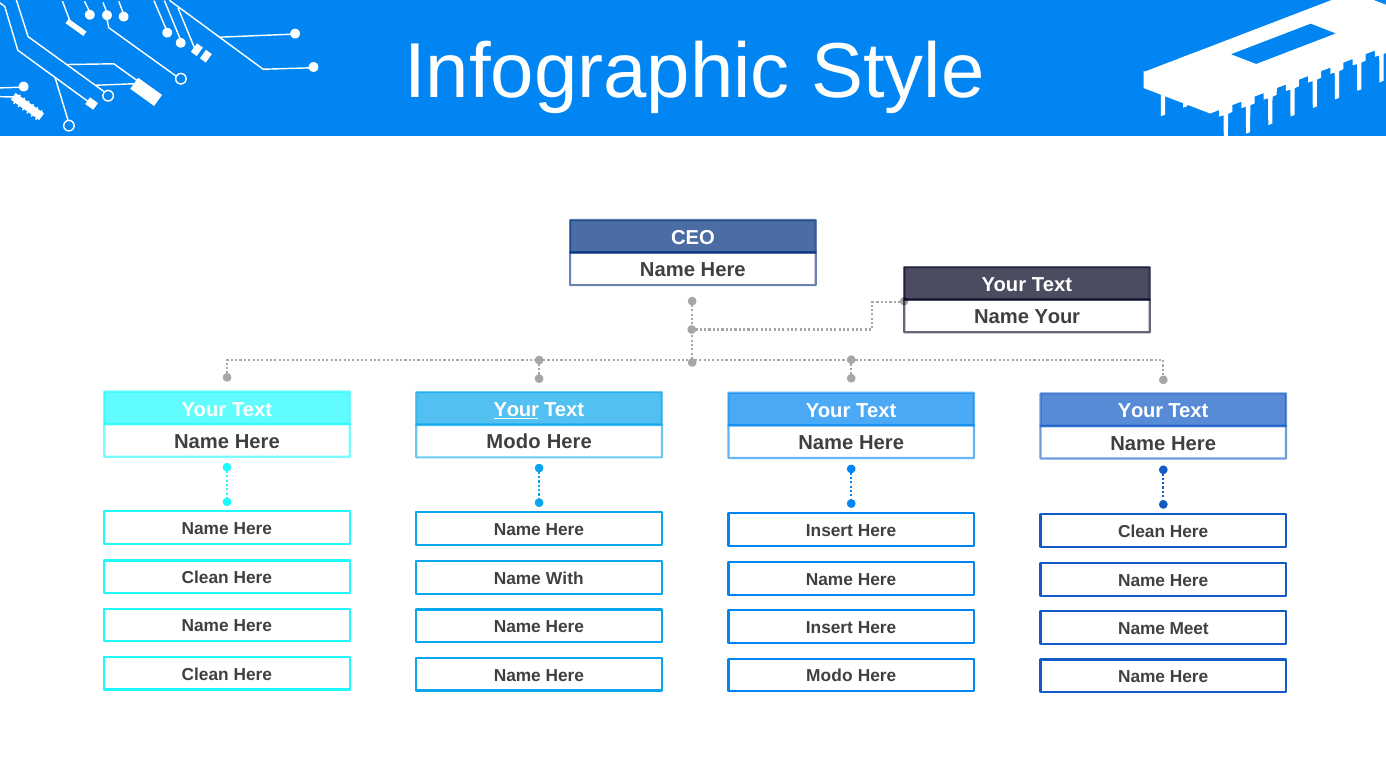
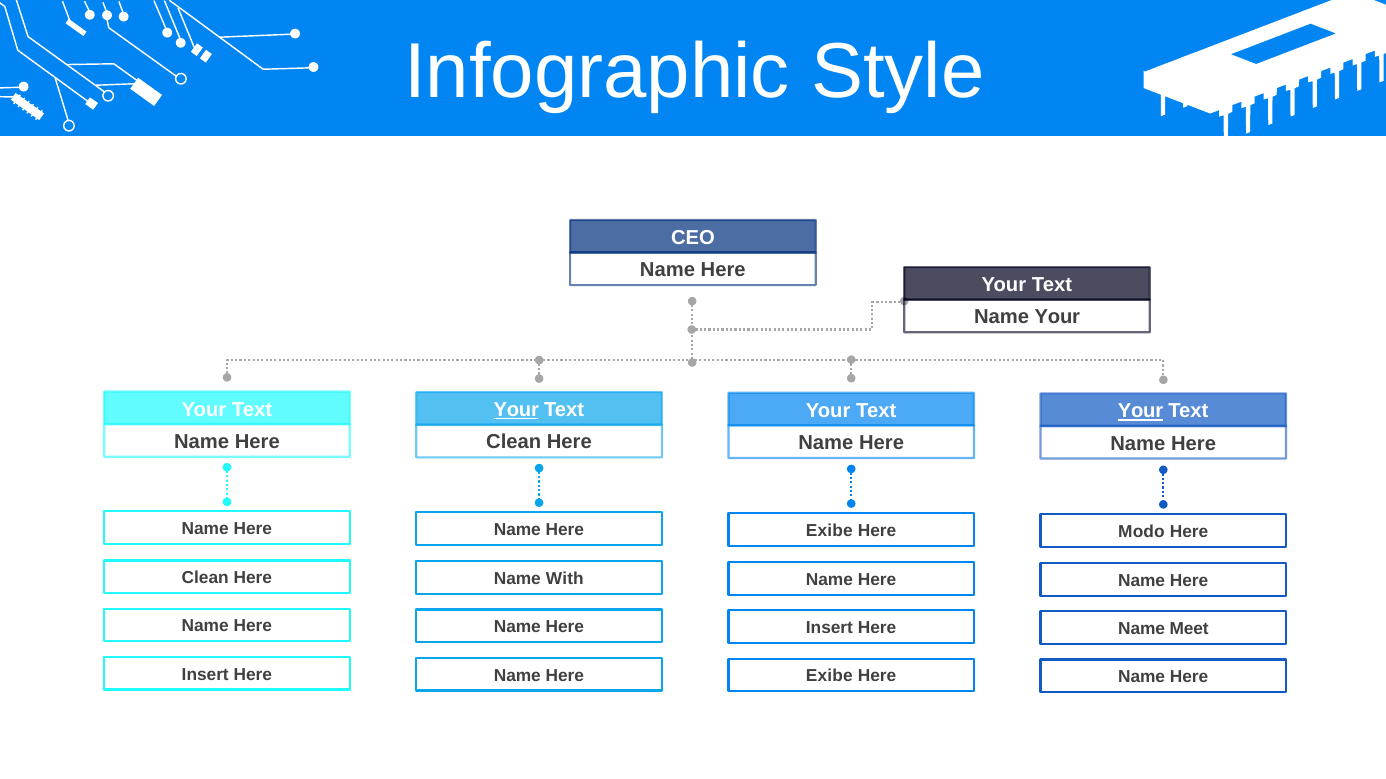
Your underline: none -> present (1140, 412)
Modo: Modo -> Clean (514, 443)
Insert: Insert -> Exibe (829, 531)
Clean: Clean -> Modo (1141, 532)
Clean: Clean -> Insert (205, 675)
Modo: Modo -> Exibe (829, 677)
